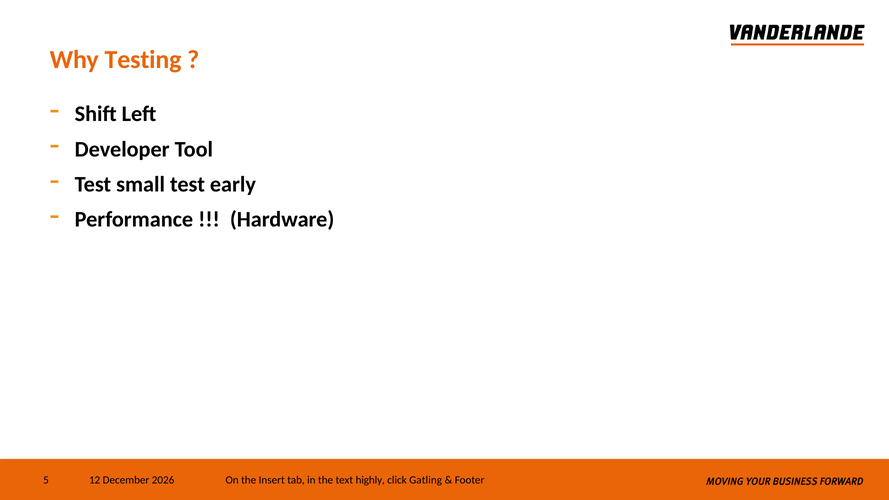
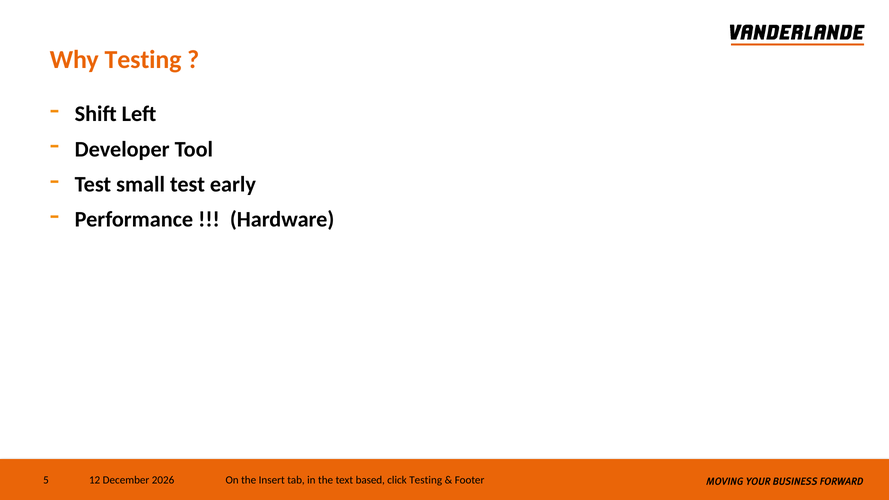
highly: highly -> based (370, 480)
click Gatling: Gatling -> Testing (426, 480)
